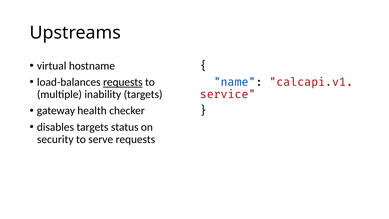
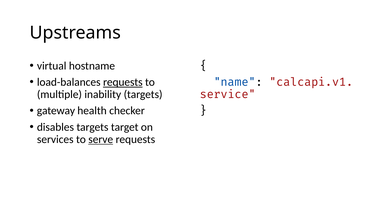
status: status -> target (125, 127)
security: security -> services (55, 139)
serve underline: none -> present (101, 139)
